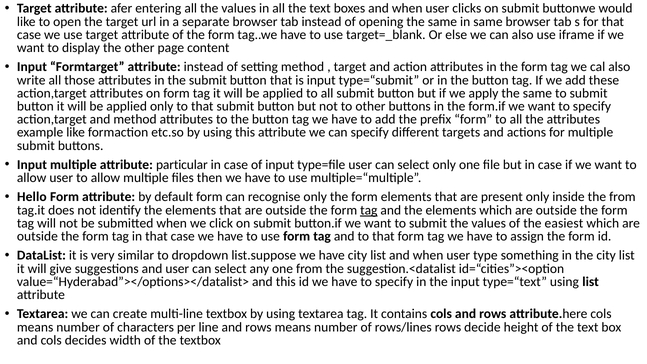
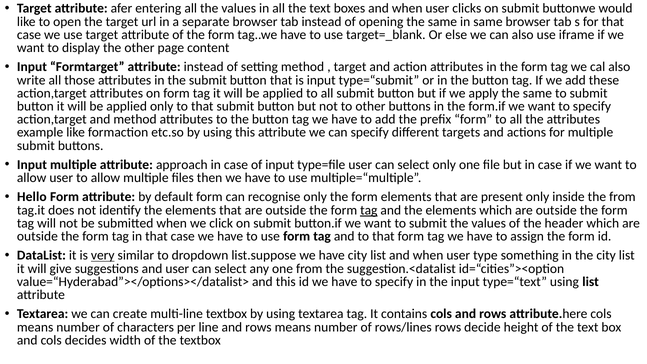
particular: particular -> approach (182, 165)
easiest: easiest -> header (564, 223)
very underline: none -> present (103, 255)
